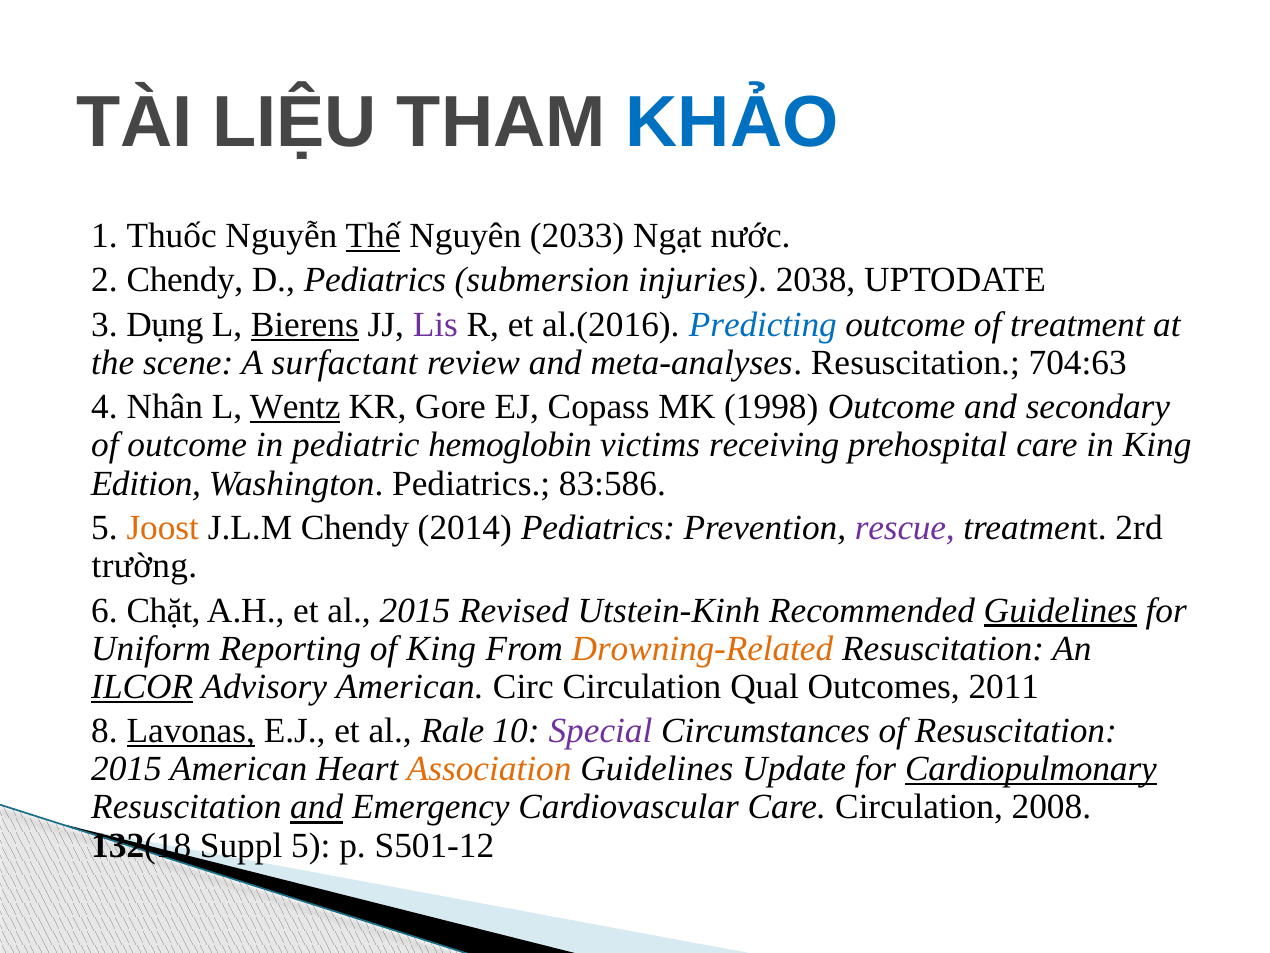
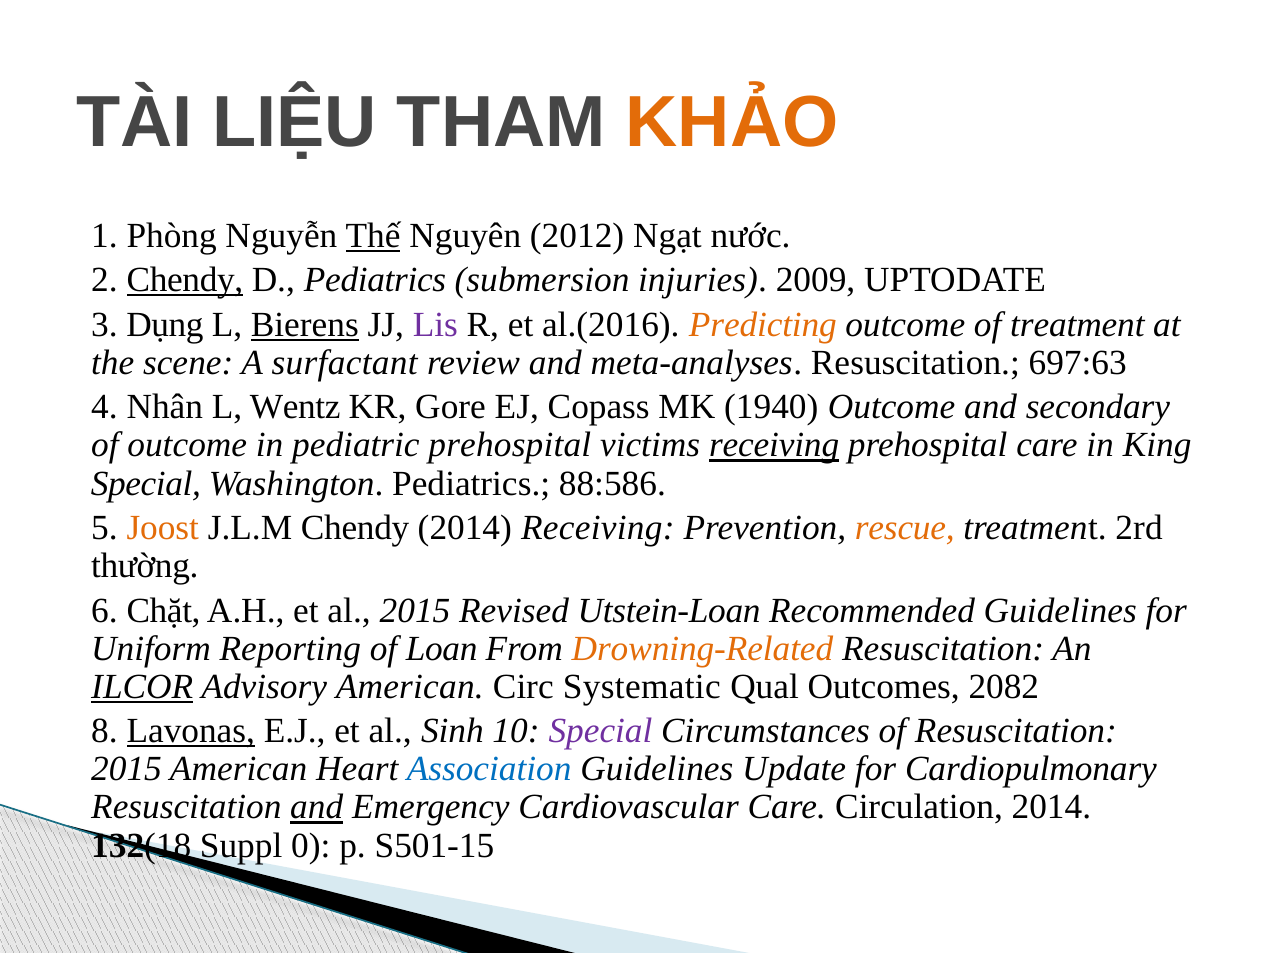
KHẢO colour: blue -> orange (732, 123)
Thuốc: Thuốc -> Phòng (172, 236)
2033: 2033 -> 2012 (577, 236)
Chendy underline: none -> present (185, 280)
2038: 2038 -> 2009 (816, 280)
Predicting colour: blue -> orange (763, 324)
704:63: 704:63 -> 697:63 (1078, 363)
Wentz underline: present -> none (295, 407)
1998: 1998 -> 1940 (771, 407)
pediatric hemoglobin: hemoglobin -> prehospital (510, 445)
receiving underline: none -> present (774, 445)
Edition: Edition -> Special (146, 483)
83:586: 83:586 -> 88:586 (612, 483)
2014 Pediatrics: Pediatrics -> Receiving (598, 528)
rescue colour: purple -> orange (905, 528)
trường: trường -> thường (145, 566)
Utstein-Kinh: Utstein-Kinh -> Utstein-Loan (669, 610)
Guidelines underline: present -> none (1060, 610)
of King: King -> Loan (442, 648)
Circ Circulation: Circulation -> Systematic (642, 686)
2011: 2011 -> 2082 (1004, 686)
Rale: Rale -> Sinh (452, 731)
Association colour: orange -> blue (489, 769)
Cardiopulmonary underline: present -> none (1031, 769)
Circulation 2008: 2008 -> 2014 (1051, 807)
Suppl 5: 5 -> 0 (311, 845)
S501-12: S501-12 -> S501-15 (434, 845)
